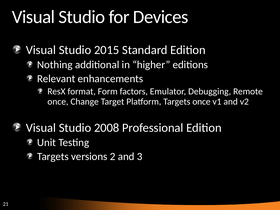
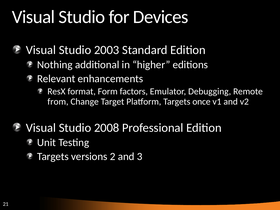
2015: 2015 -> 2003 (107, 50)
once: once -> from (58, 102)
